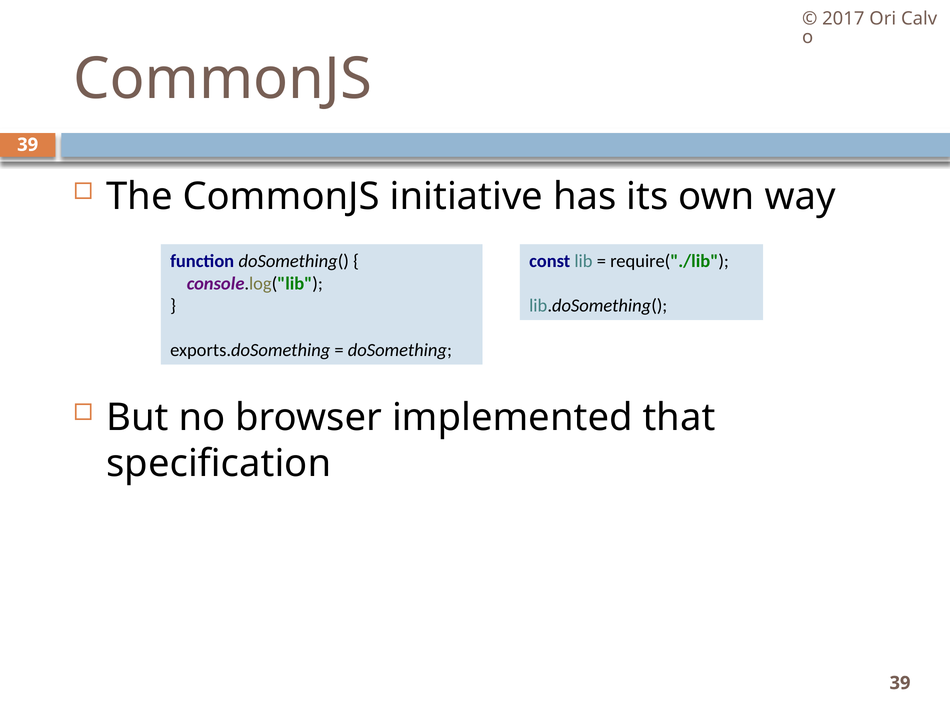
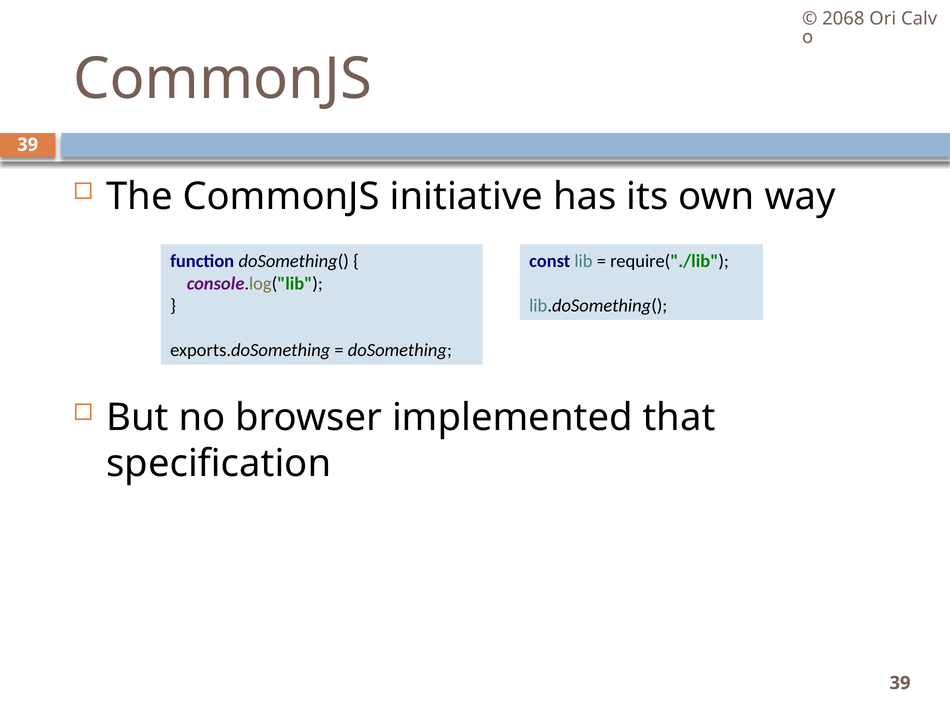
2017: 2017 -> 2068 (843, 19)
